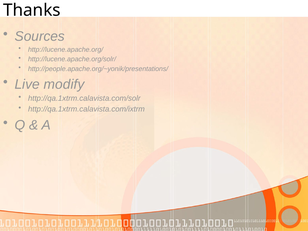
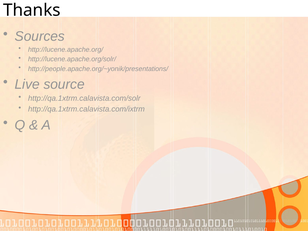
modify: modify -> source (64, 84)
